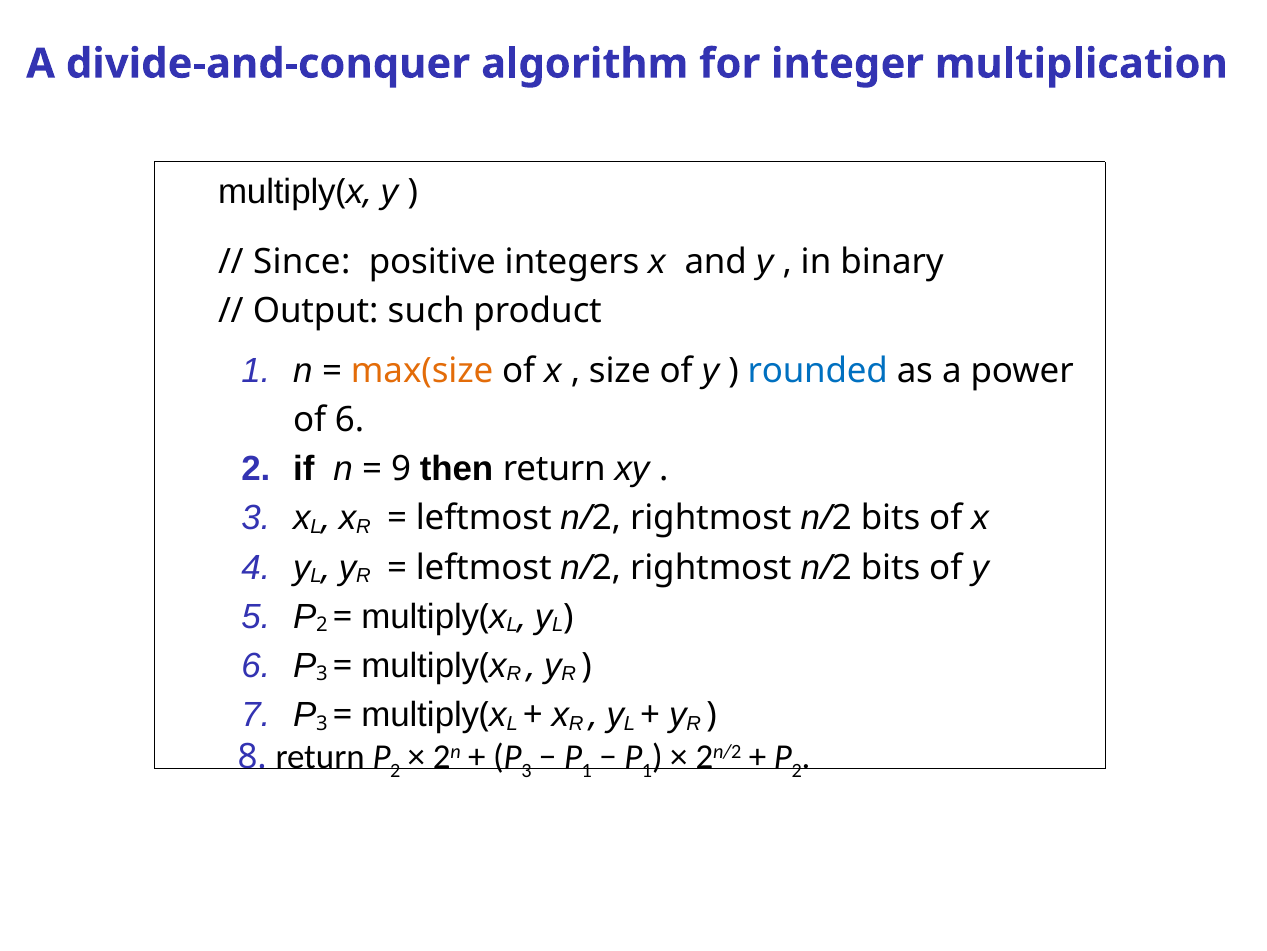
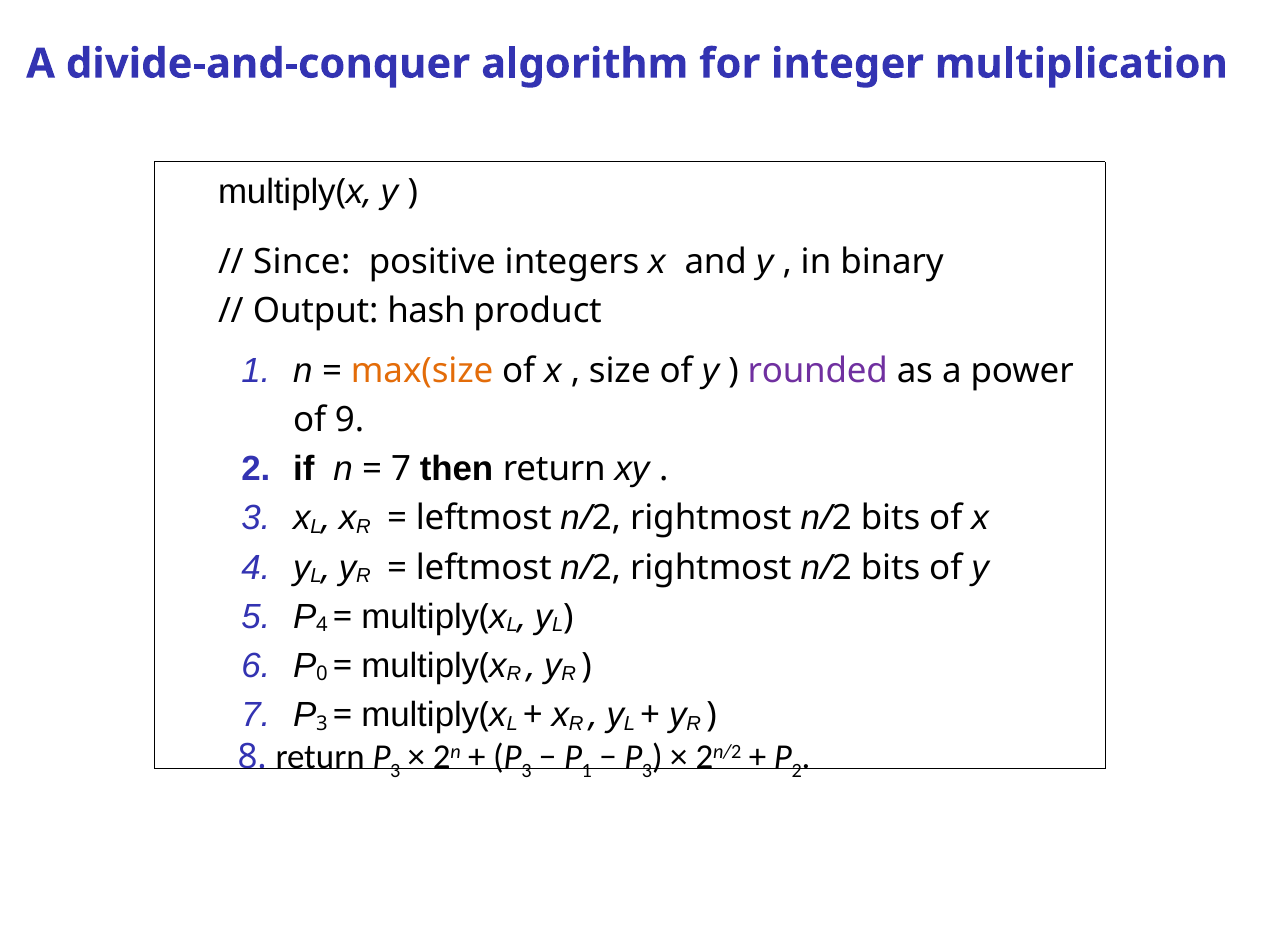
such: such -> hash (426, 311)
rounded colour: blue -> purple (818, 371)
of 6: 6 -> 9 (350, 420)
9: 9 -> 7 (401, 469)
2: 2 -> 4 (322, 625)
3: 3 -> 0 (322, 674)
2: 2 -> 3 (395, 771)
1: 1 -> 3 (647, 771)
